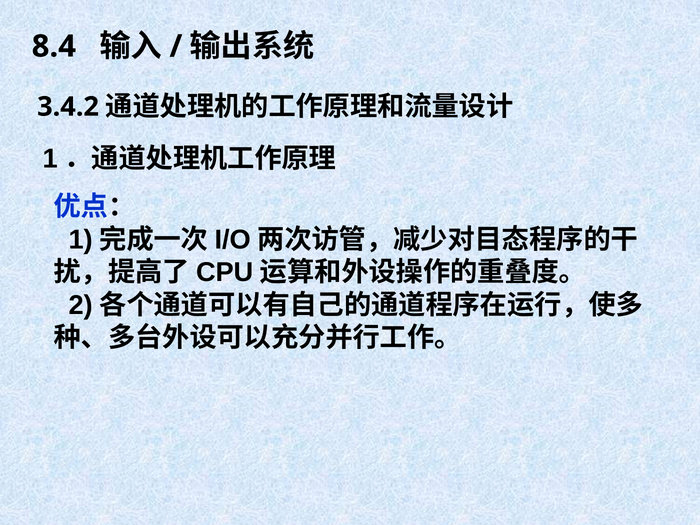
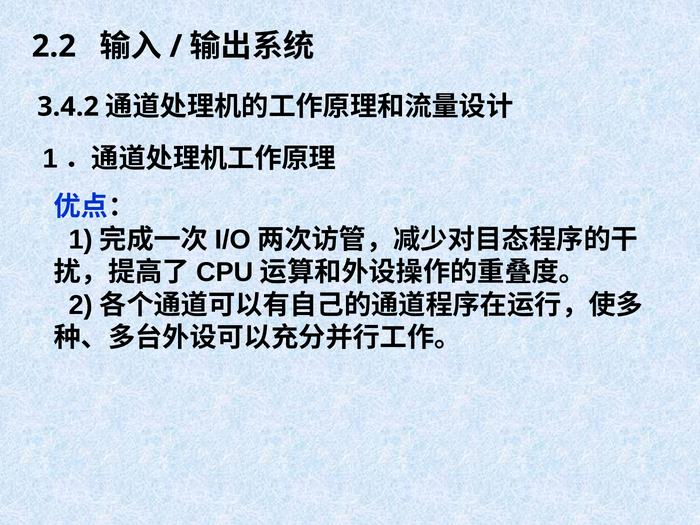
8.4: 8.4 -> 2.2 (54, 46)
